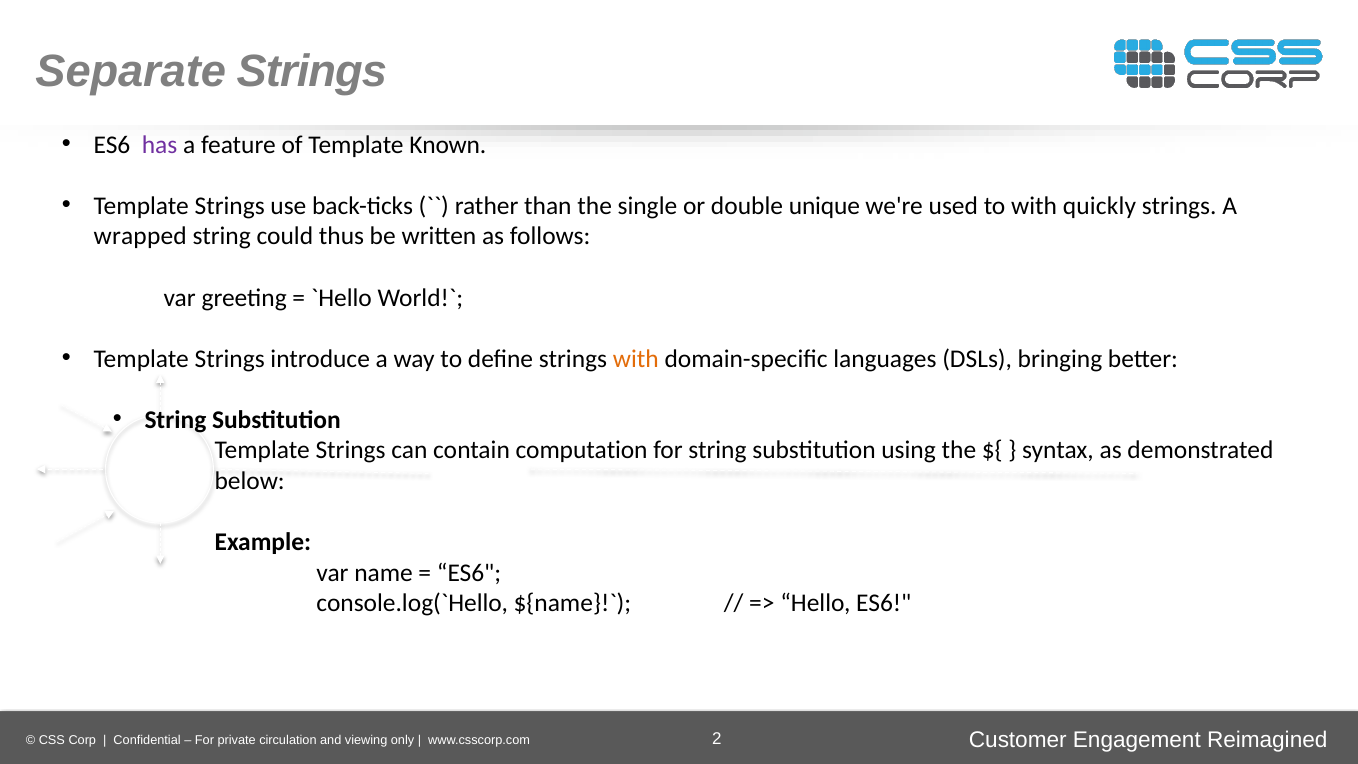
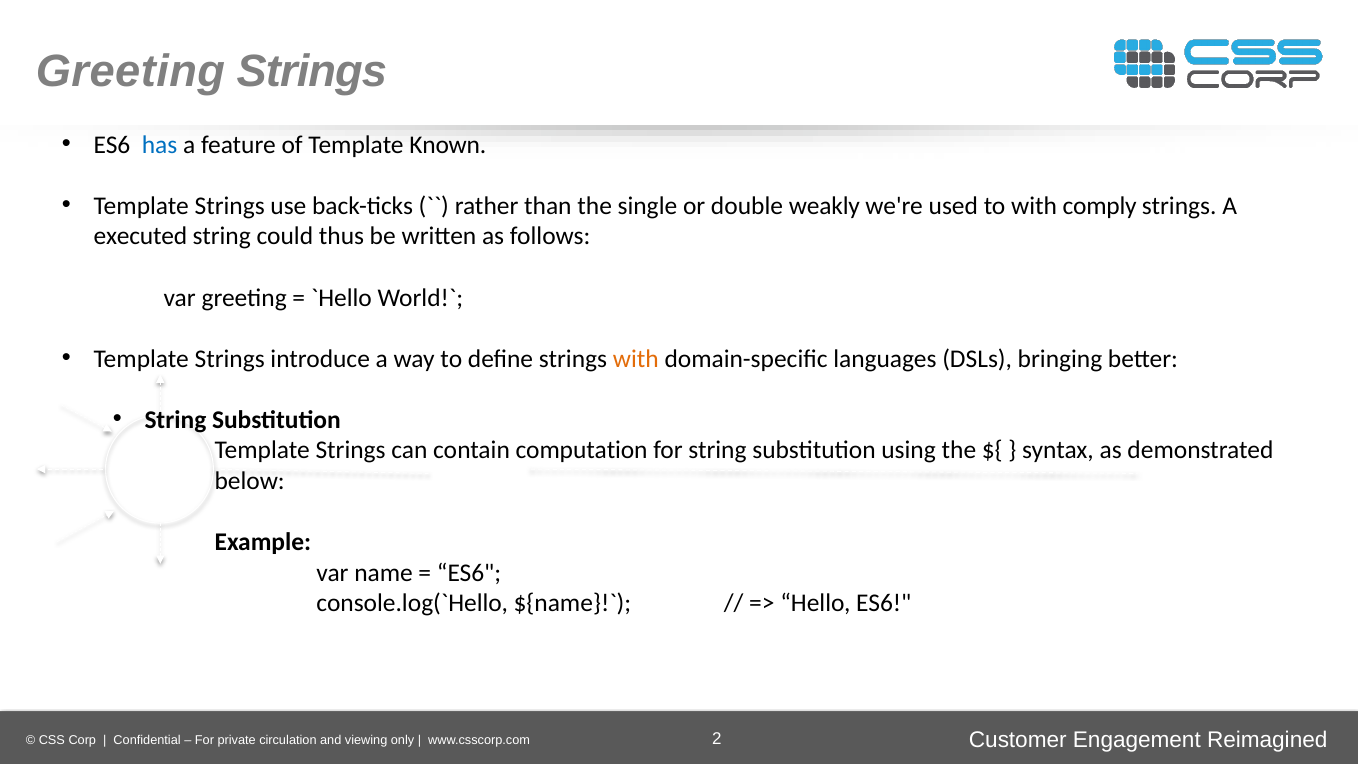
Separate: Separate -> Greeting (130, 72)
has colour: purple -> blue (160, 145)
unique: unique -> weakly (824, 206)
quickly: quickly -> comply (1100, 206)
wrapped: wrapped -> executed (140, 236)
